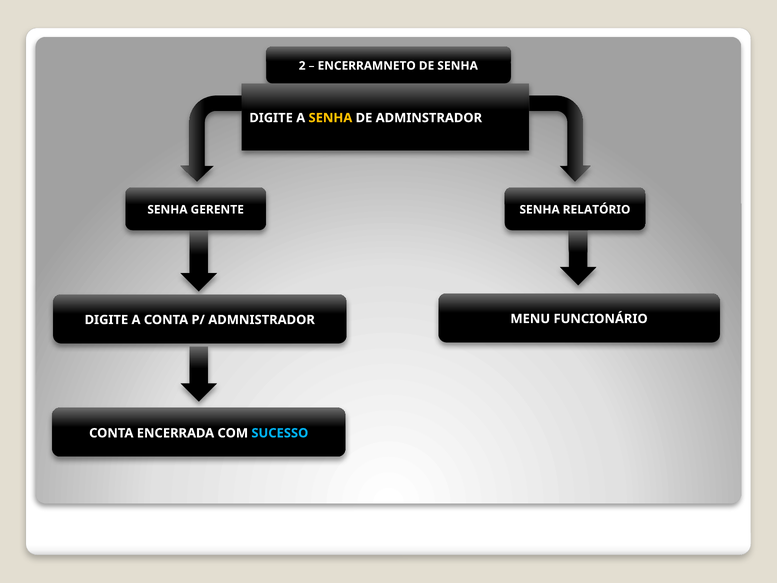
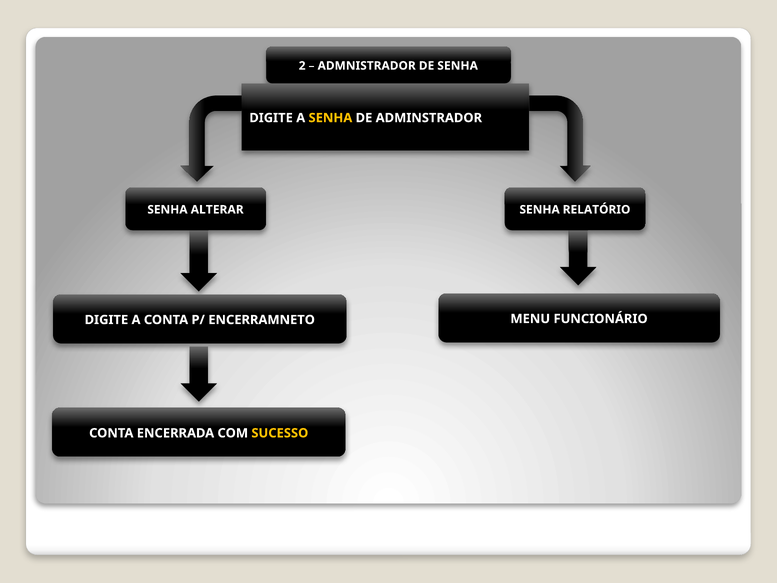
ENCERRAMNETO: ENCERRAMNETO -> ADMNISTRADOR (367, 66)
GERENTE: GERENTE -> ALTERAR (217, 210)
ADMNISTRADOR: ADMNISTRADOR -> ENCERRAMNETO (262, 320)
SUCESSO colour: light blue -> yellow (280, 433)
